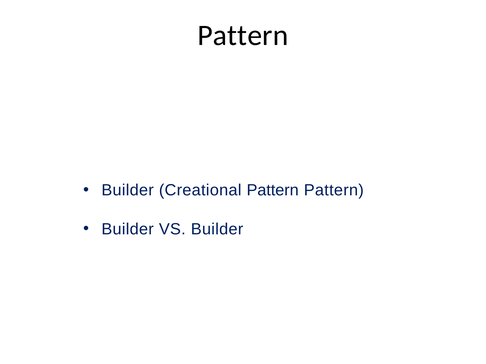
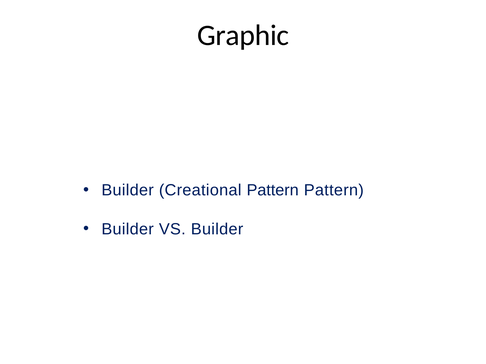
Pattern: Pattern -> Graphic (243, 35)
